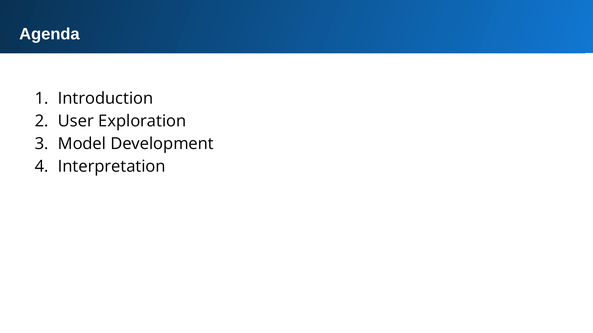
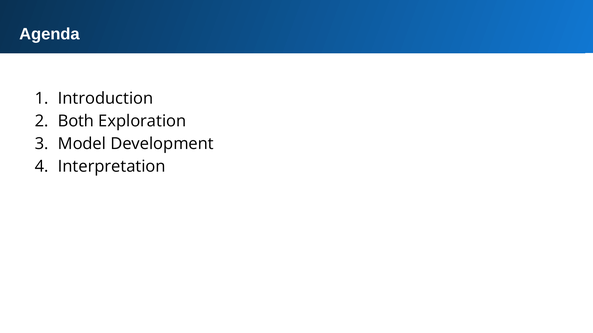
User: User -> Both (76, 121)
